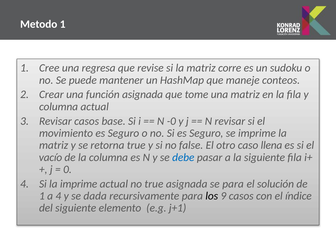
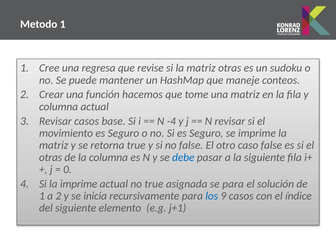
matriz corre: corre -> otras (230, 68)
función asignada: asignada -> hacemos (142, 95)
-0: -0 -> -4 (171, 121)
caso llena: llena -> false (271, 145)
vacío: vacío -> otras (51, 157)
a 4: 4 -> 2 (58, 196)
dada: dada -> inicia (95, 196)
los colour: black -> blue (212, 196)
